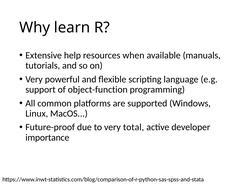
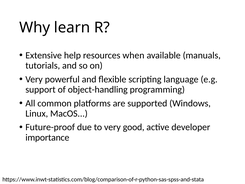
object-function: object-function -> object-handling (98, 89)
total: total -> good (134, 127)
